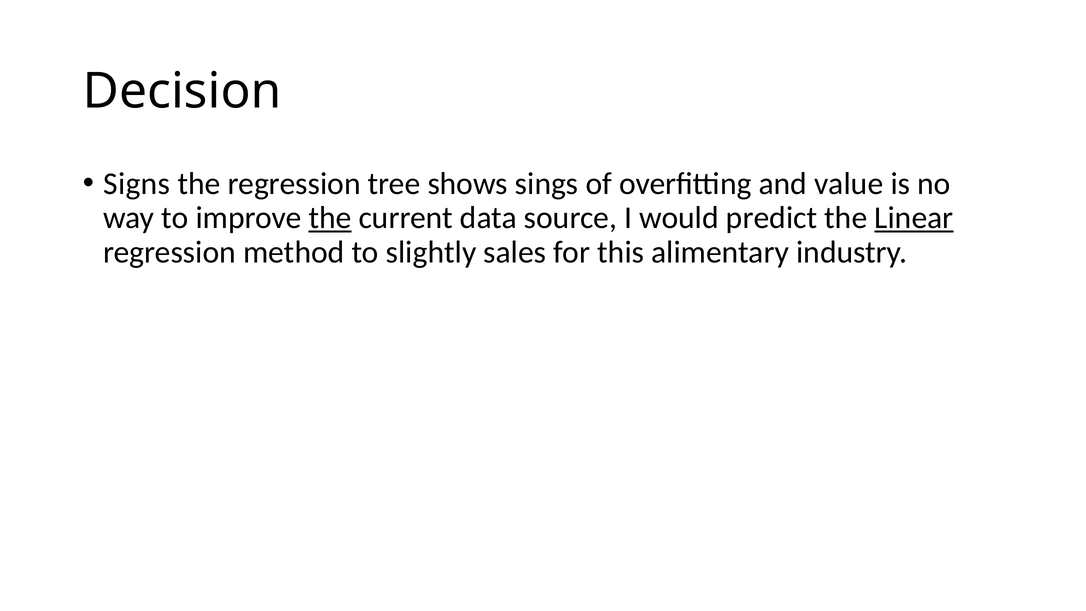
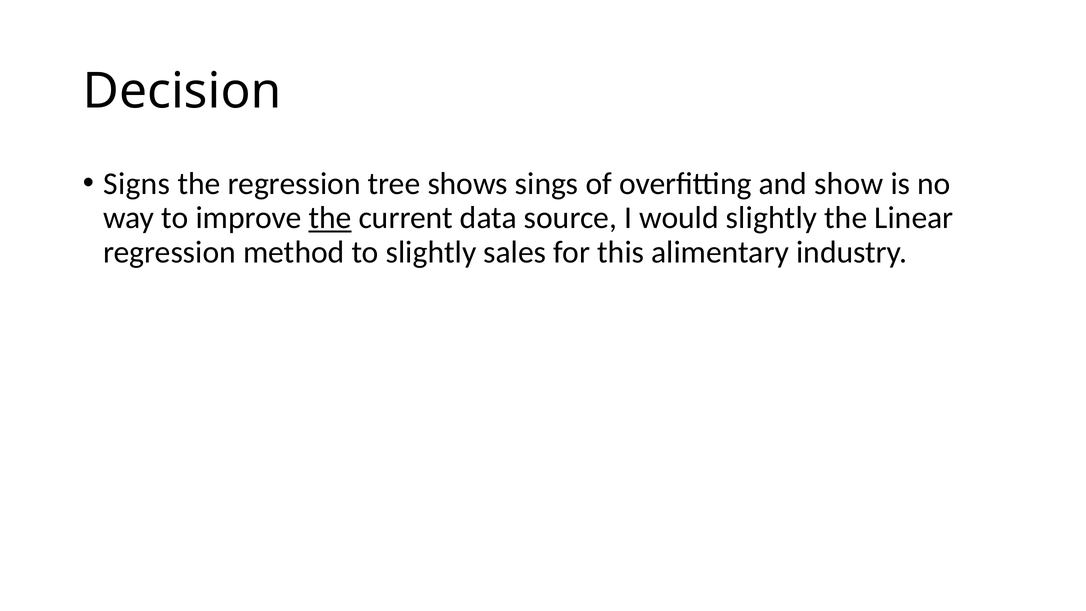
value: value -> show (849, 184)
would predict: predict -> slightly (772, 218)
Linear underline: present -> none (914, 218)
